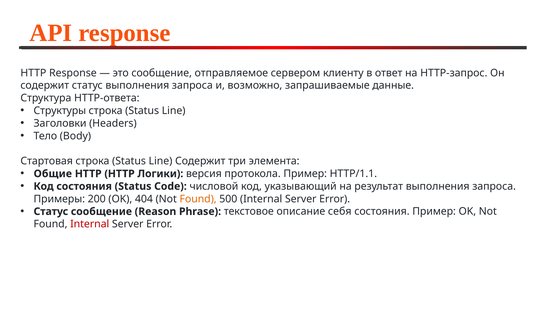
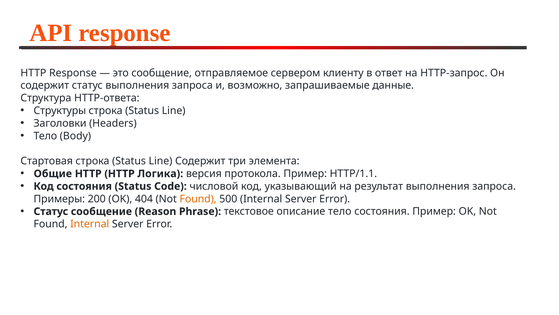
Логики: Логики -> Логика (160, 173)
описание себя: себя -> тело (340, 211)
Internal colour: red -> orange (90, 224)
